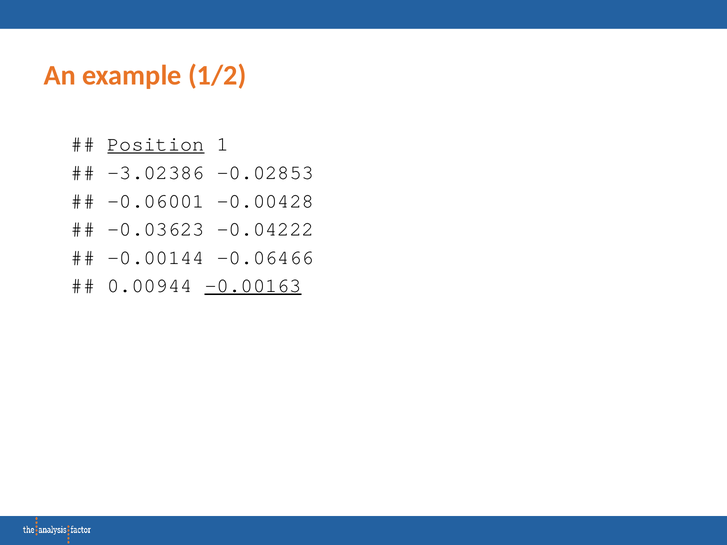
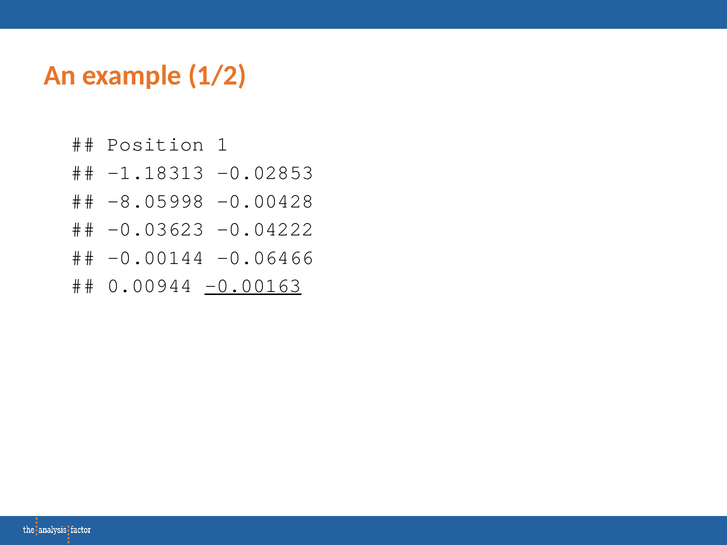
Position underline: present -> none (156, 144)
-3.02386: -3.02386 -> -1.18313 (156, 173)
-0.06001: -0.06001 -> -8.05998 (156, 201)
